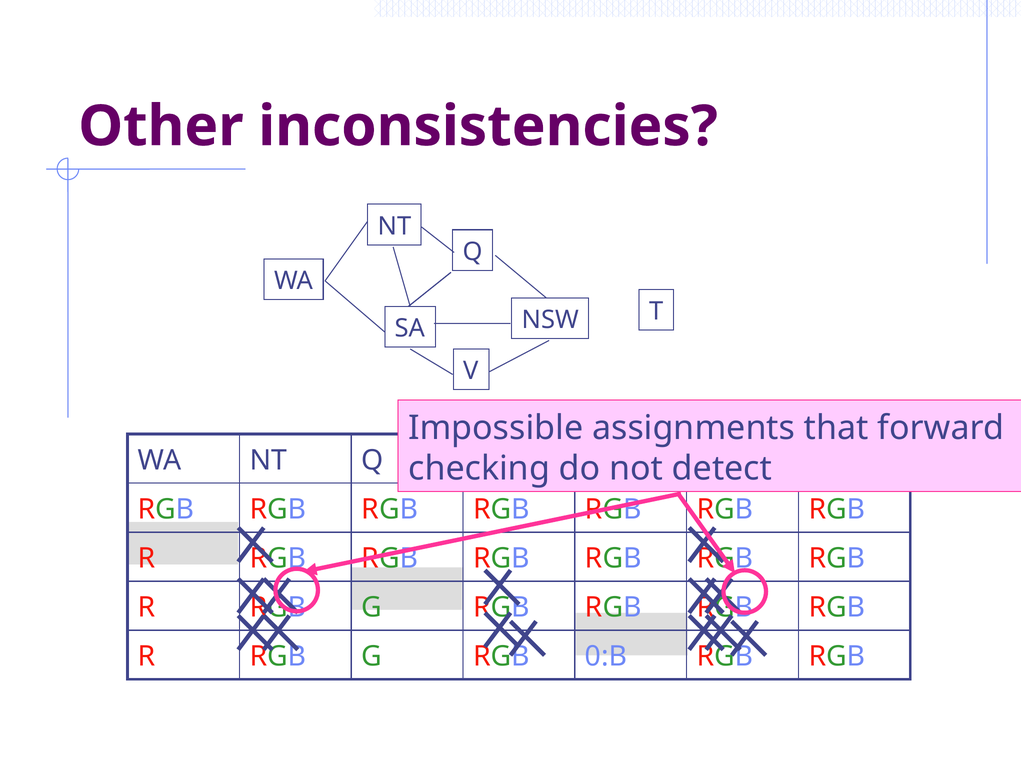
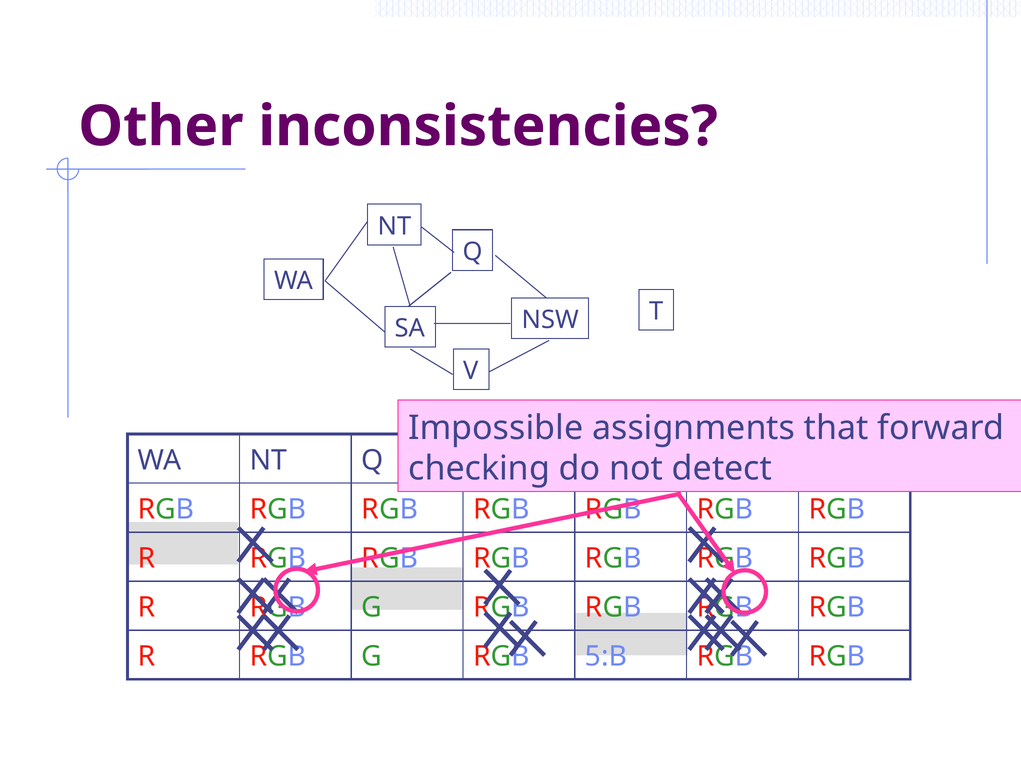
0:B: 0:B -> 5:B (606, 656)
